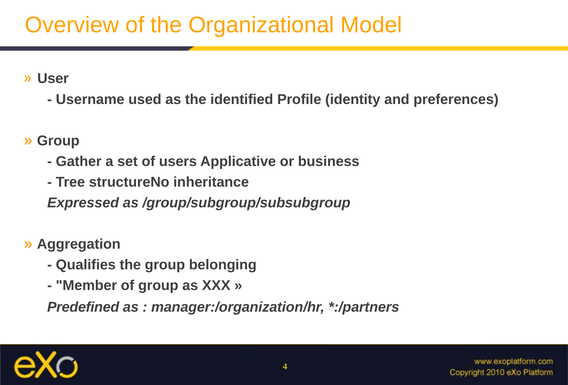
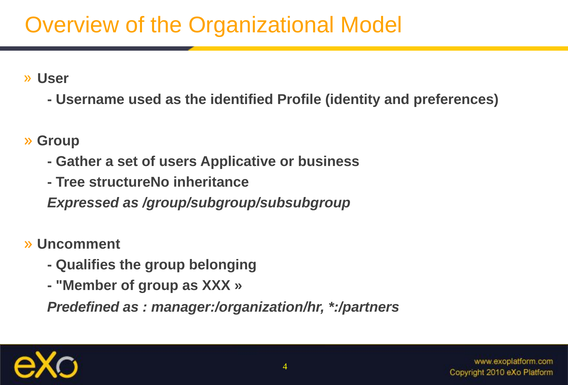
Aggregation: Aggregation -> Uncomment (79, 244)
